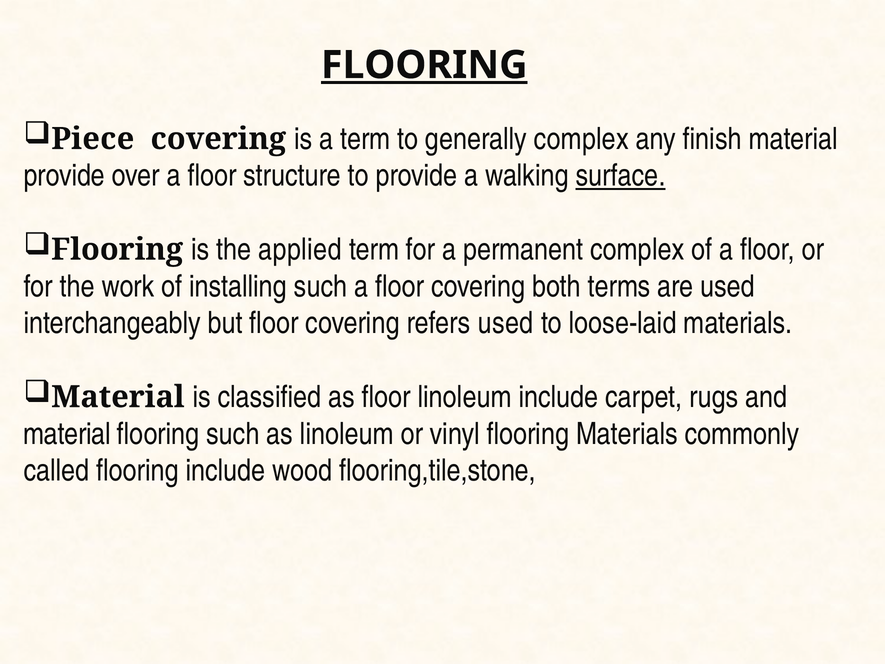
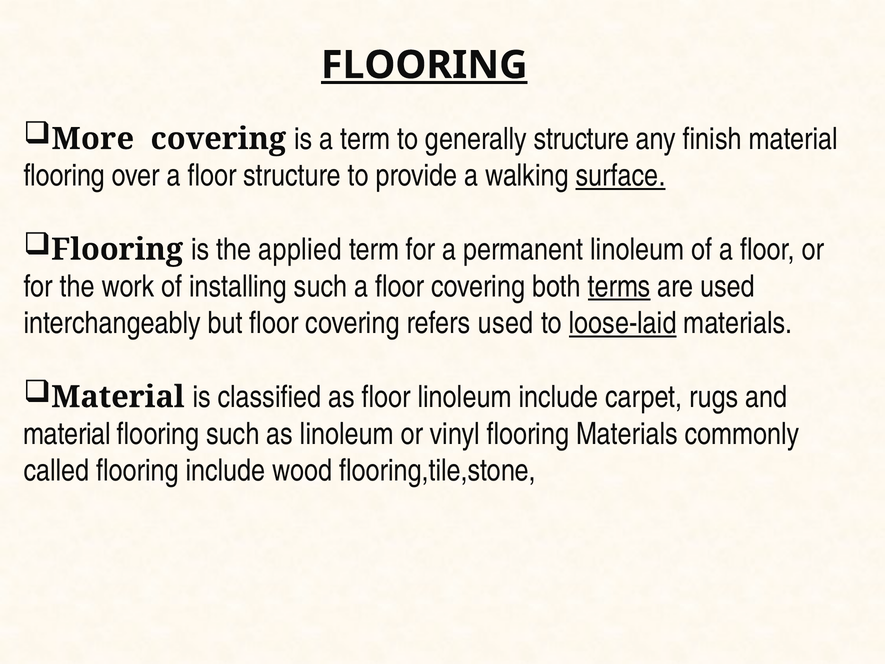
Piece: Piece -> More (93, 139)
generally complex: complex -> structure (582, 139)
provide: provide -> flooring (64, 176)
permanent complex: complex -> linoleum (637, 249)
terms underline: none -> present (619, 286)
loose-laid underline: none -> present (623, 323)
